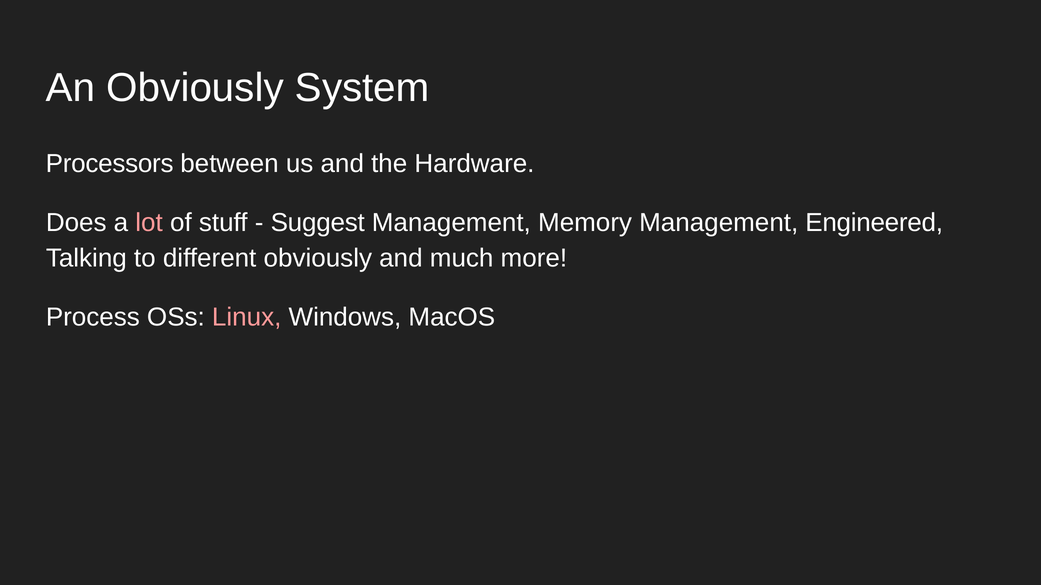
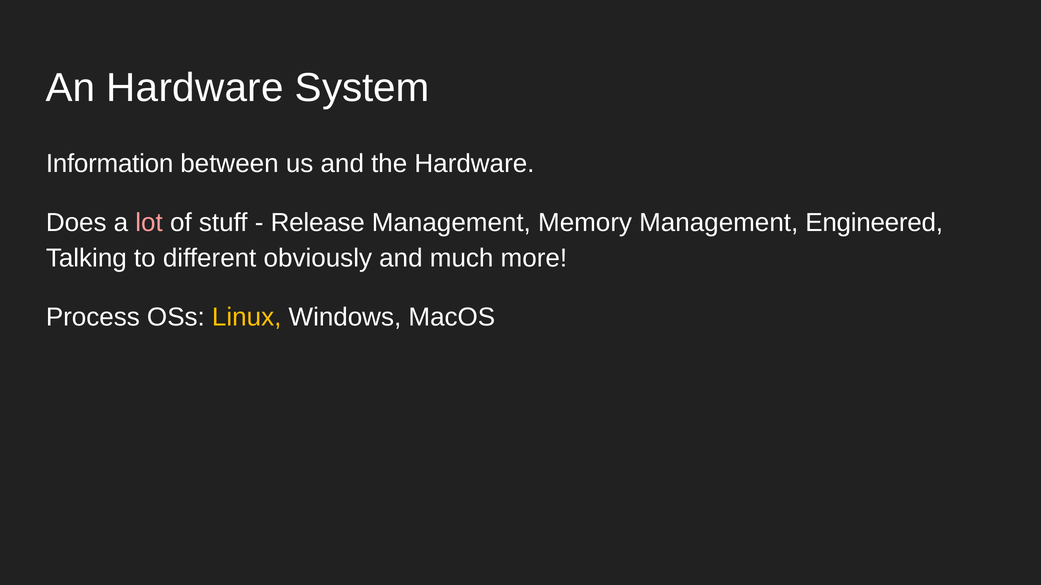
An Obviously: Obviously -> Hardware (195, 88)
Processors: Processors -> Information (110, 164)
Suggest: Suggest -> Release (318, 223)
Linux colour: pink -> yellow (247, 318)
